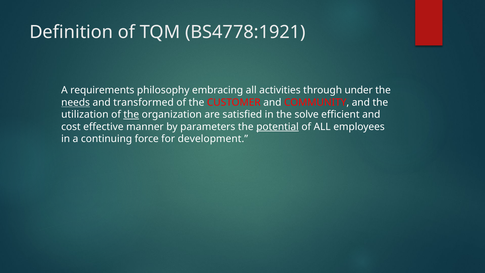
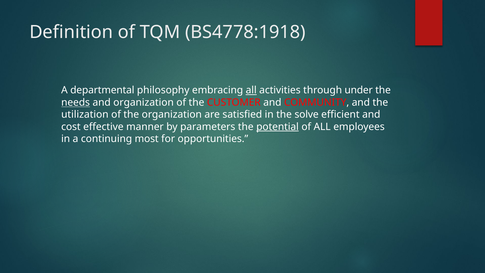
BS4778:1921: BS4778:1921 -> BS4778:1918 (245, 32)
requirements: requirements -> departmental (102, 90)
all underline: none -> present (251, 90)
and transformed: transformed -> organization (144, 102)
the underline: present -> none (131, 115)
force: force -> most (147, 139)
development: development -> opportunities (213, 139)
